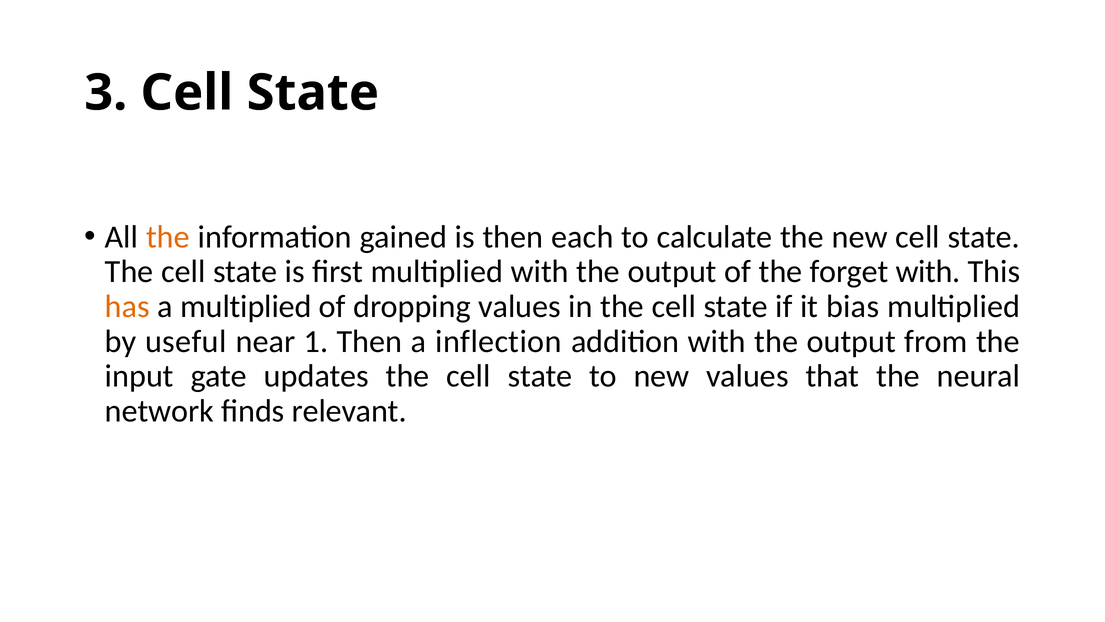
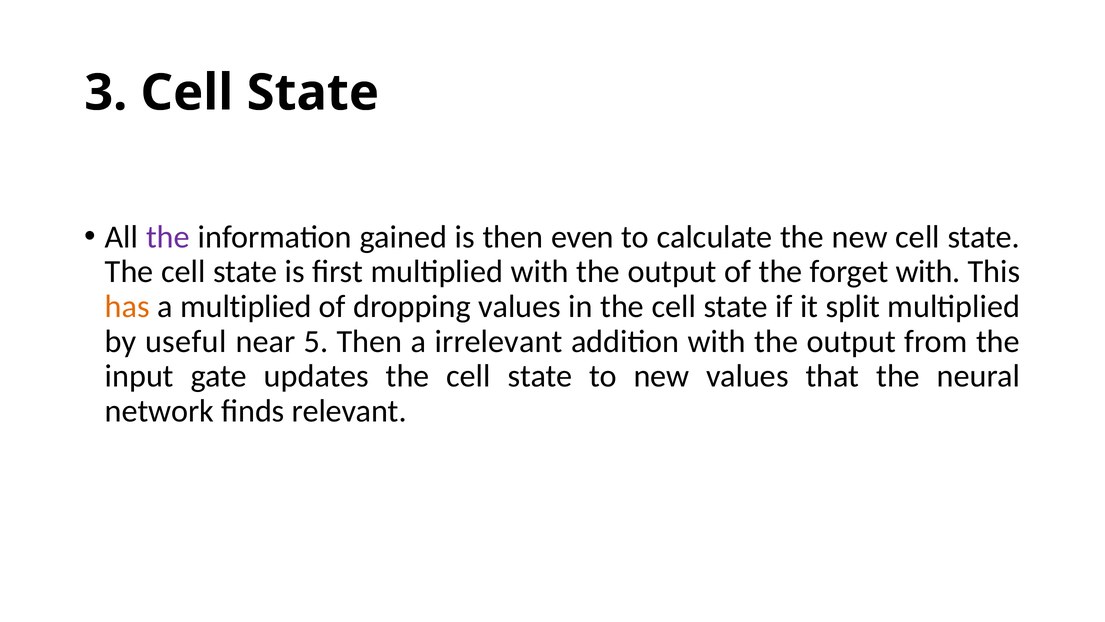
the colour: orange -> purple (168, 237)
each: each -> even (583, 237)
bias: bias -> split (853, 306)
1: 1 -> 5 (316, 341)
inflection: inflection -> irrelevant (499, 341)
